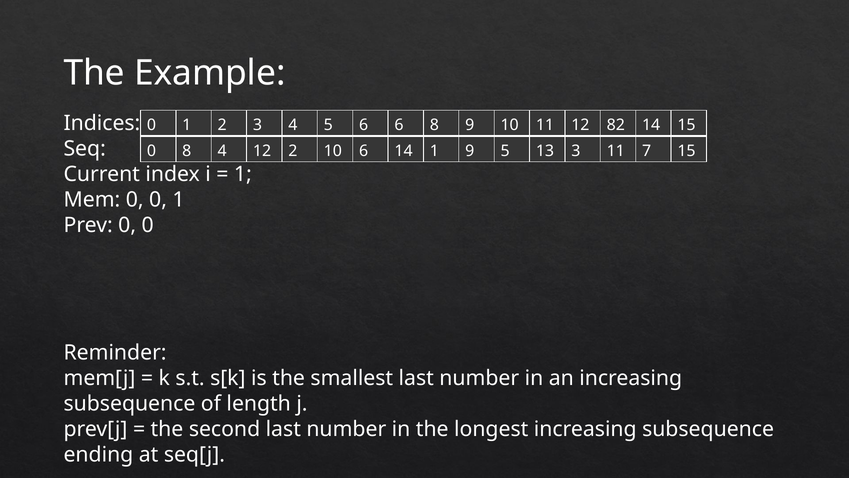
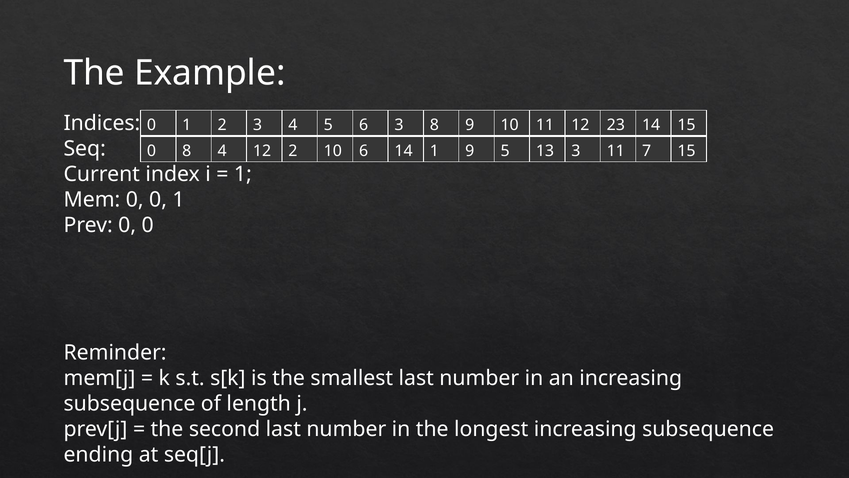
6 6: 6 -> 3 (399, 125)
82: 82 -> 23 (616, 125)
